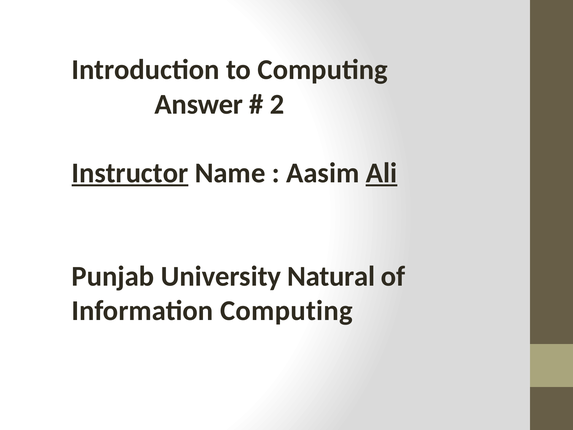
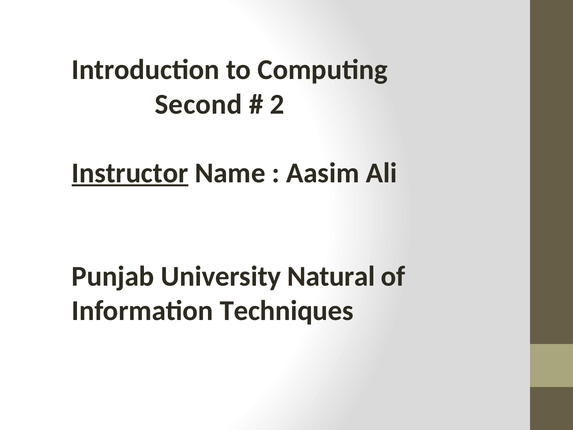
Answer: Answer -> Second (199, 104)
Ali underline: present -> none (382, 173)
Information Computing: Computing -> Techniques (287, 310)
